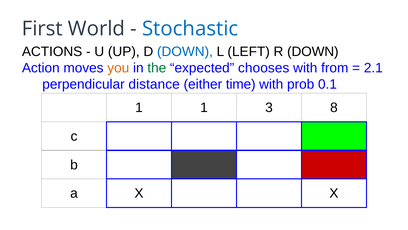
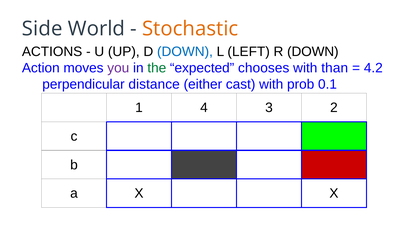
First: First -> Side (42, 29)
Stochastic colour: blue -> orange (190, 29)
you colour: orange -> purple (118, 68)
from: from -> than (335, 68)
2.1: 2.1 -> 4.2 (373, 68)
time: time -> cast (241, 84)
1 1: 1 -> 4 (204, 108)
8: 8 -> 2 (334, 108)
